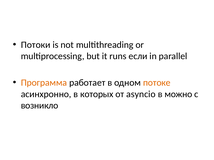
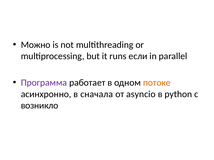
Потоки: Потоки -> Можно (36, 45)
Программа colour: orange -> purple (44, 83)
которых: которых -> сначала (97, 94)
можно: можно -> python (178, 94)
